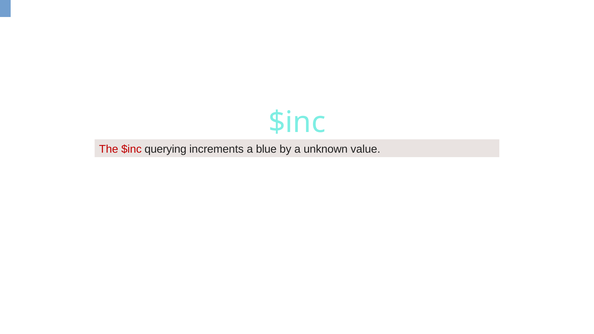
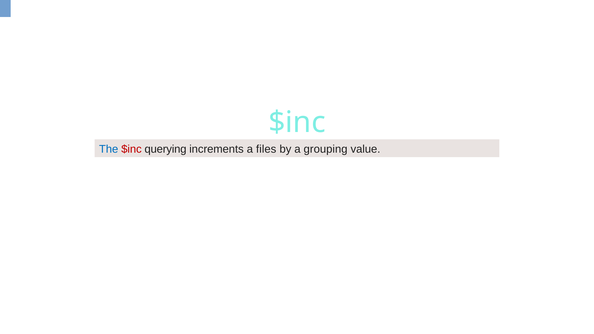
The colour: red -> blue (109, 149)
blue: blue -> files (266, 149)
unknown: unknown -> grouping (326, 149)
